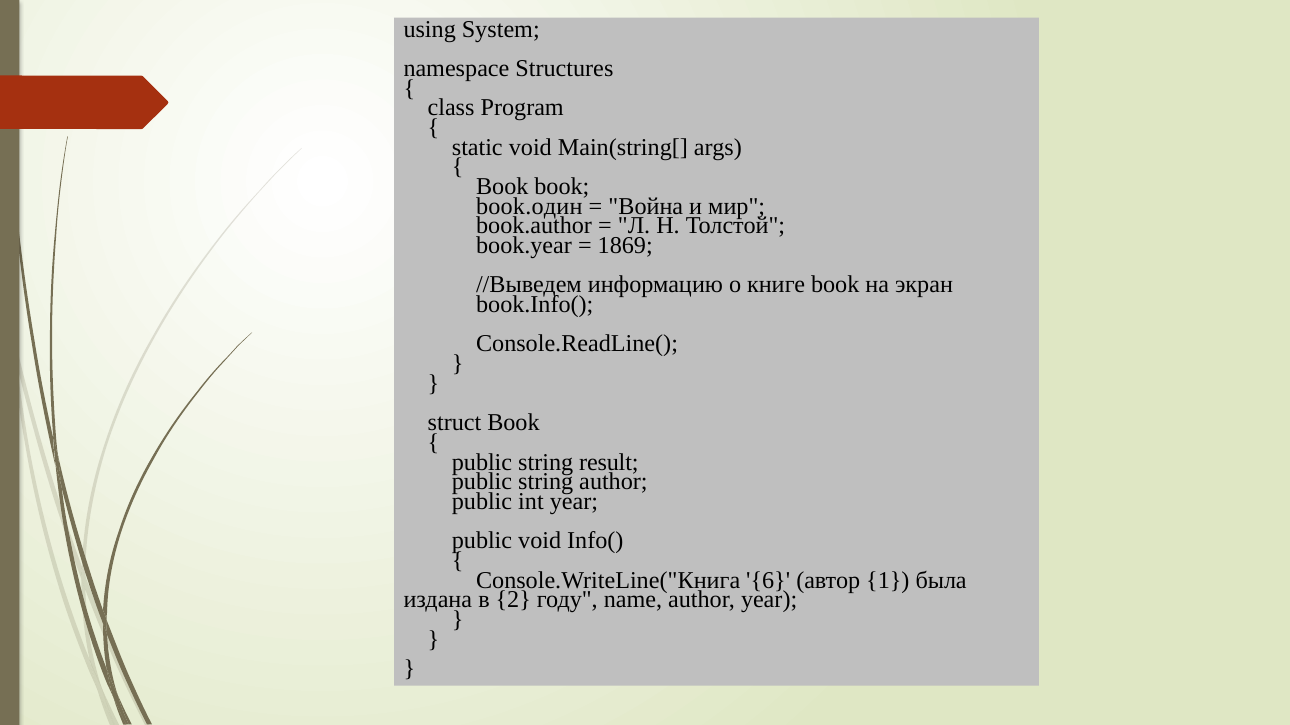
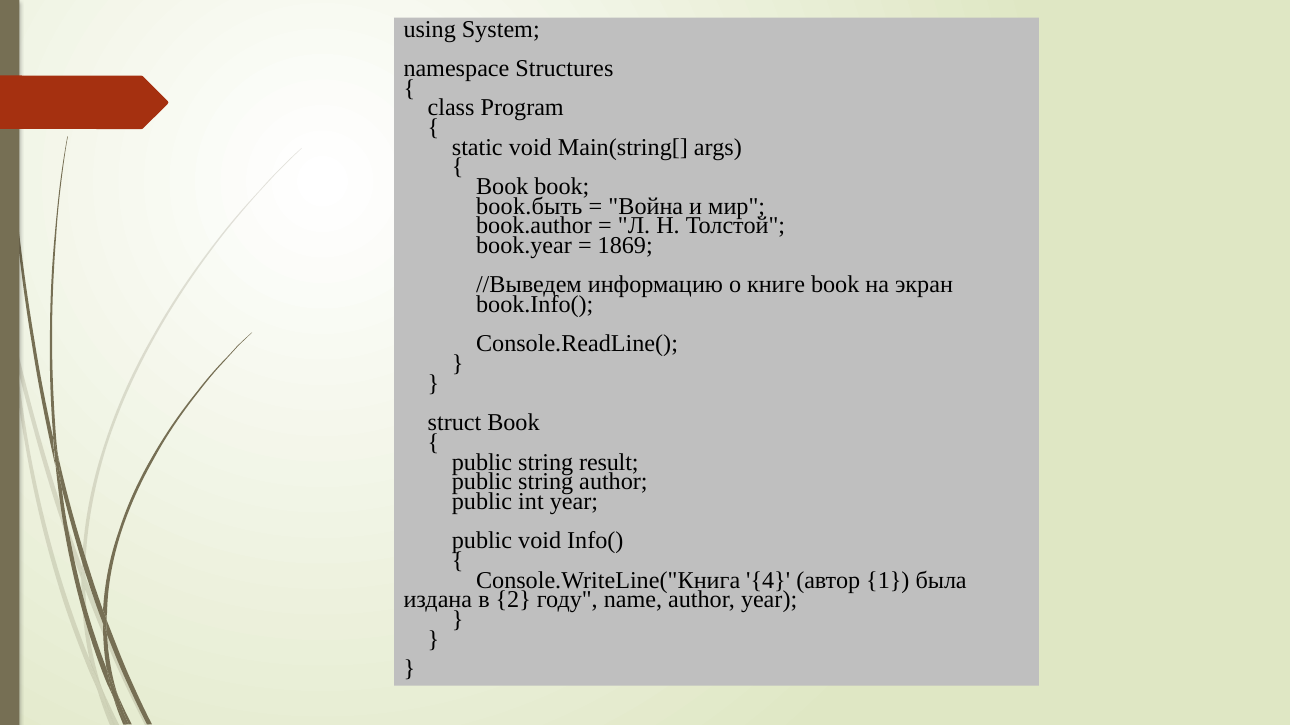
book.один: book.один -> book.быть (529, 206)
6: 6 -> 4 (768, 581)
